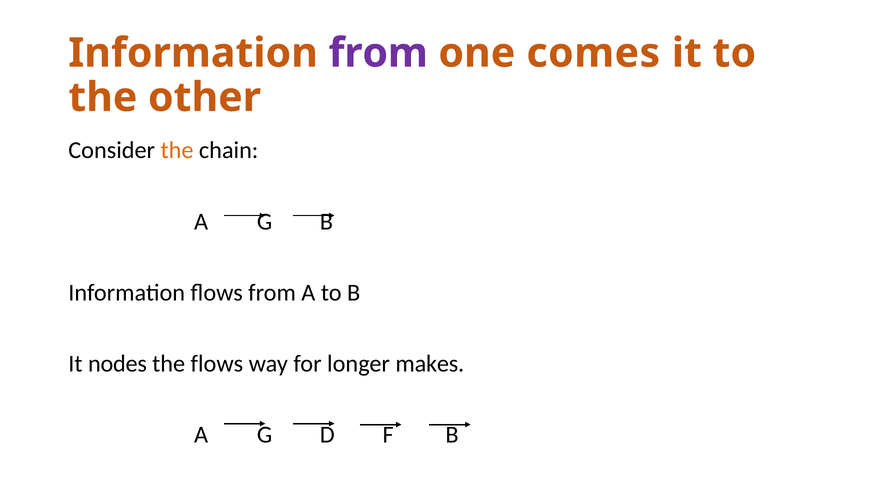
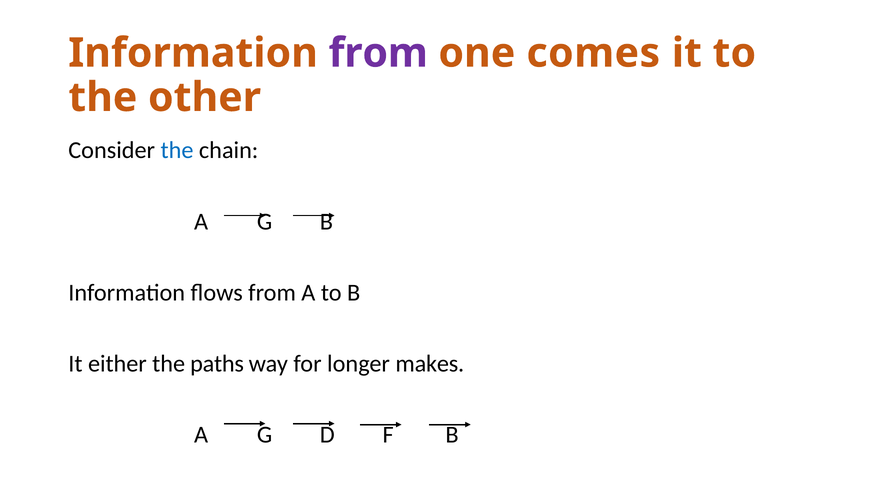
the colour: orange -> blue (177, 150)
nodes: nodes -> either (117, 364)
the flows: flows -> paths (217, 364)
